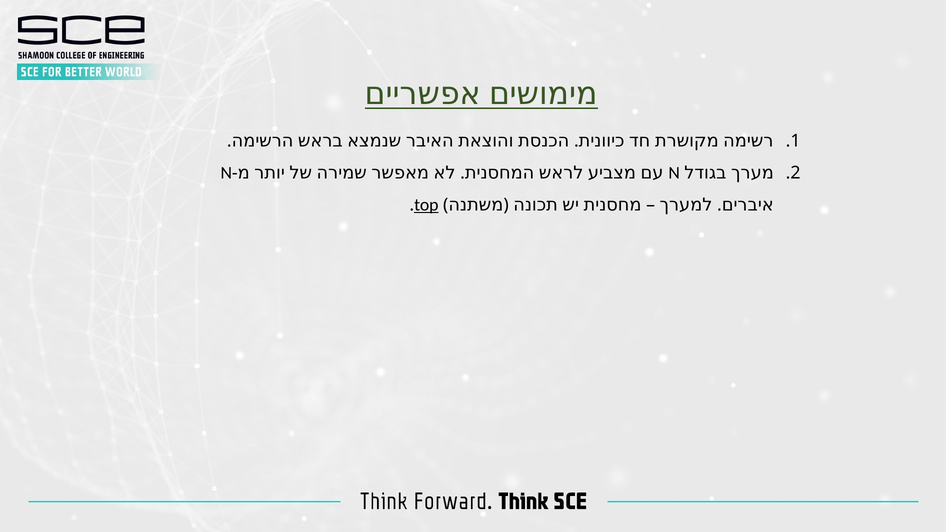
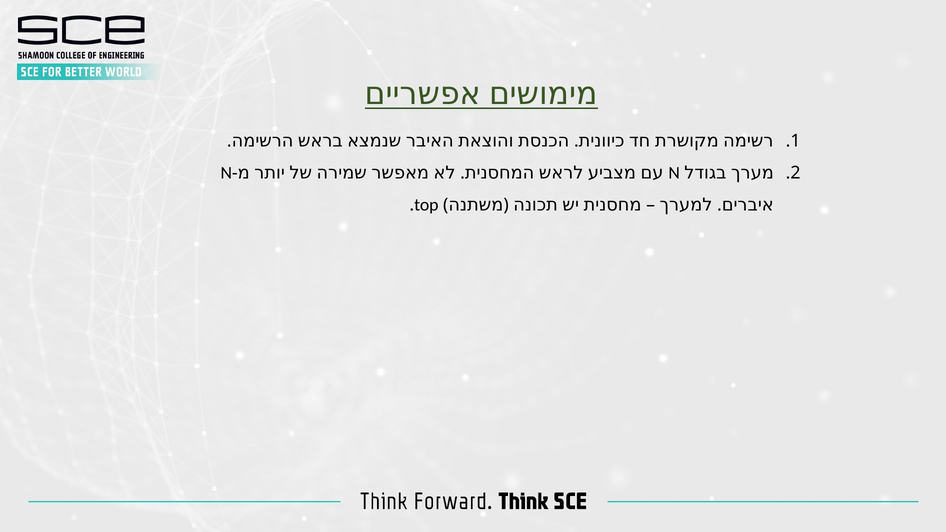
top underline: present -> none (426, 205)
